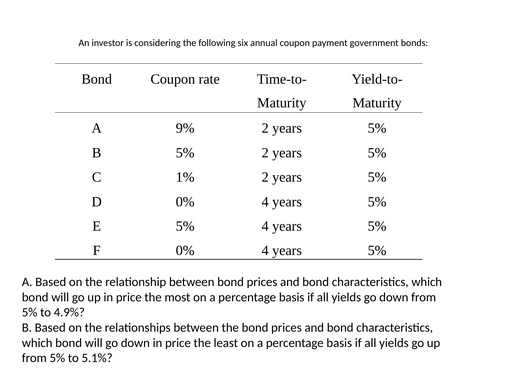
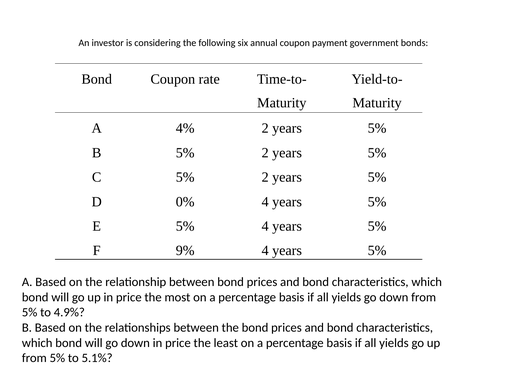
9%: 9% -> 4% (185, 128)
C 1%: 1% -> 5% (185, 177)
F 0%: 0% -> 9% (185, 250)
